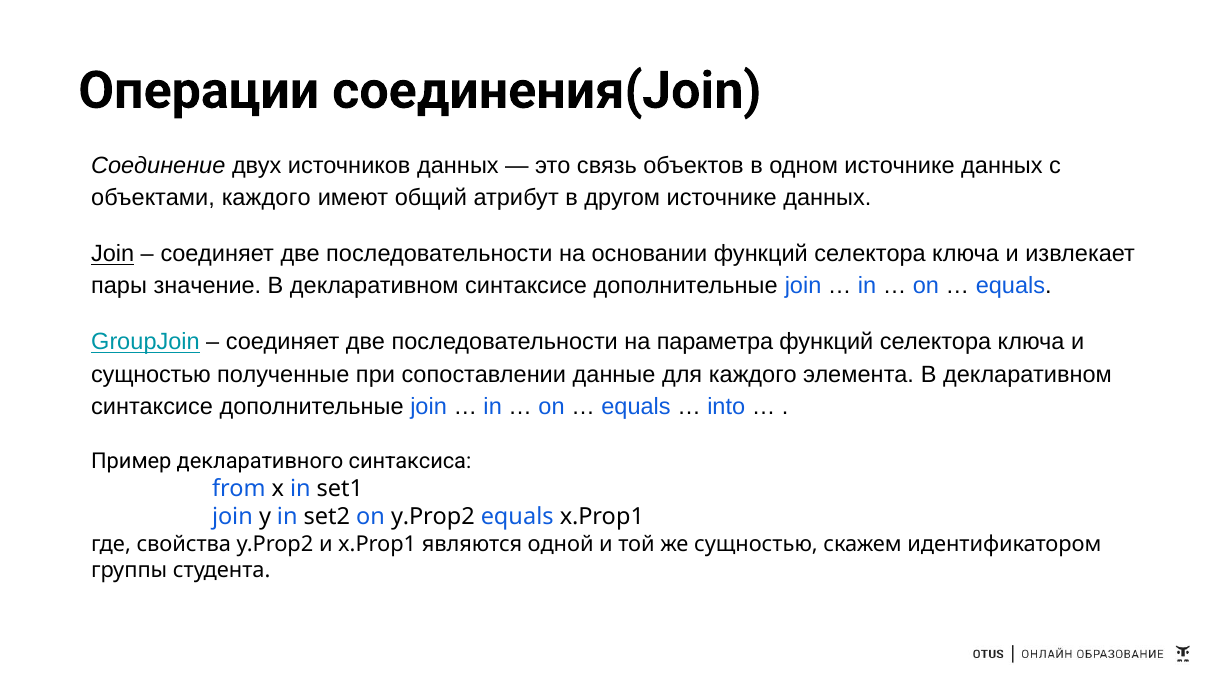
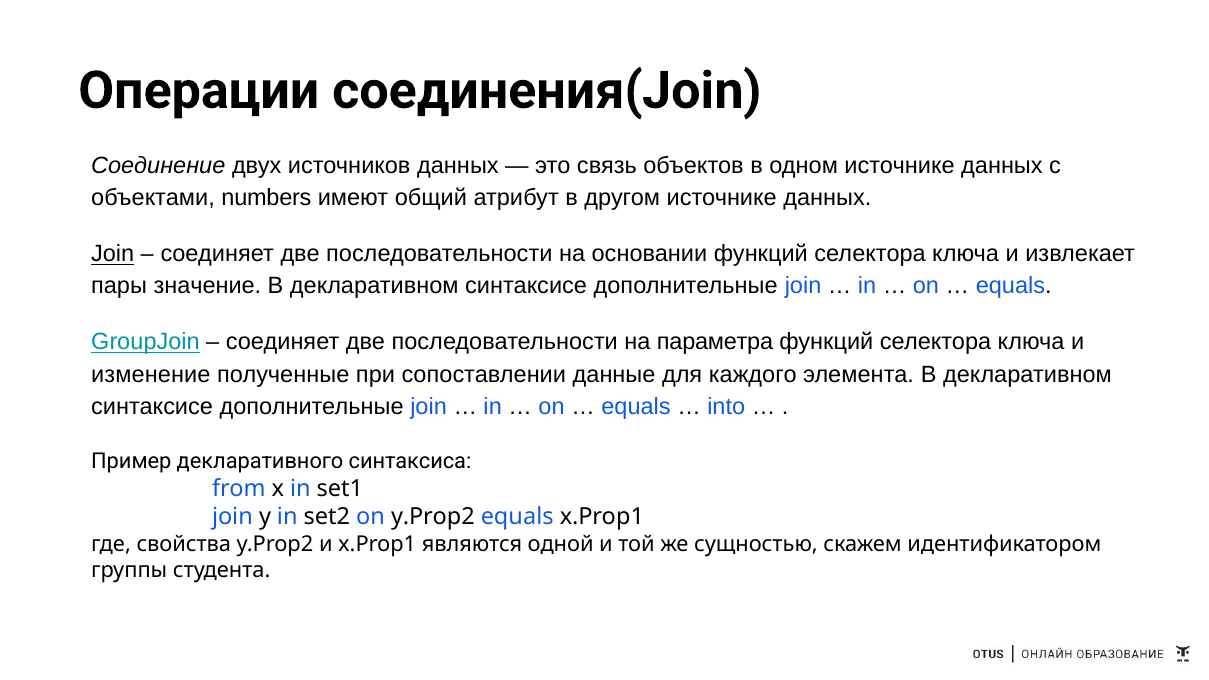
объектами каждого: каждого -> numbers (266, 198)
сущностью: сущностью -> изменение (151, 375)
